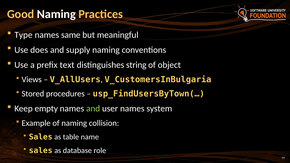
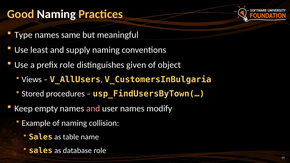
does: does -> least (39, 50)
prefix text: text -> role (67, 65)
string: string -> given (136, 65)
and colour: light green -> pink (93, 109)
system: system -> modify (159, 109)
